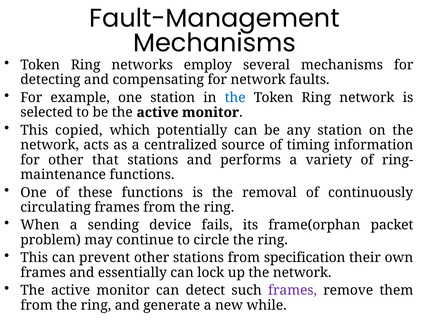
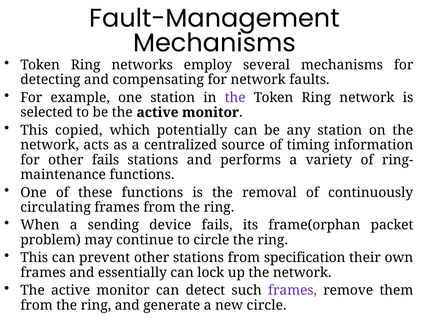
the colour: blue -> purple (235, 98)
other that: that -> fails (106, 160)
new while: while -> circle (267, 305)
